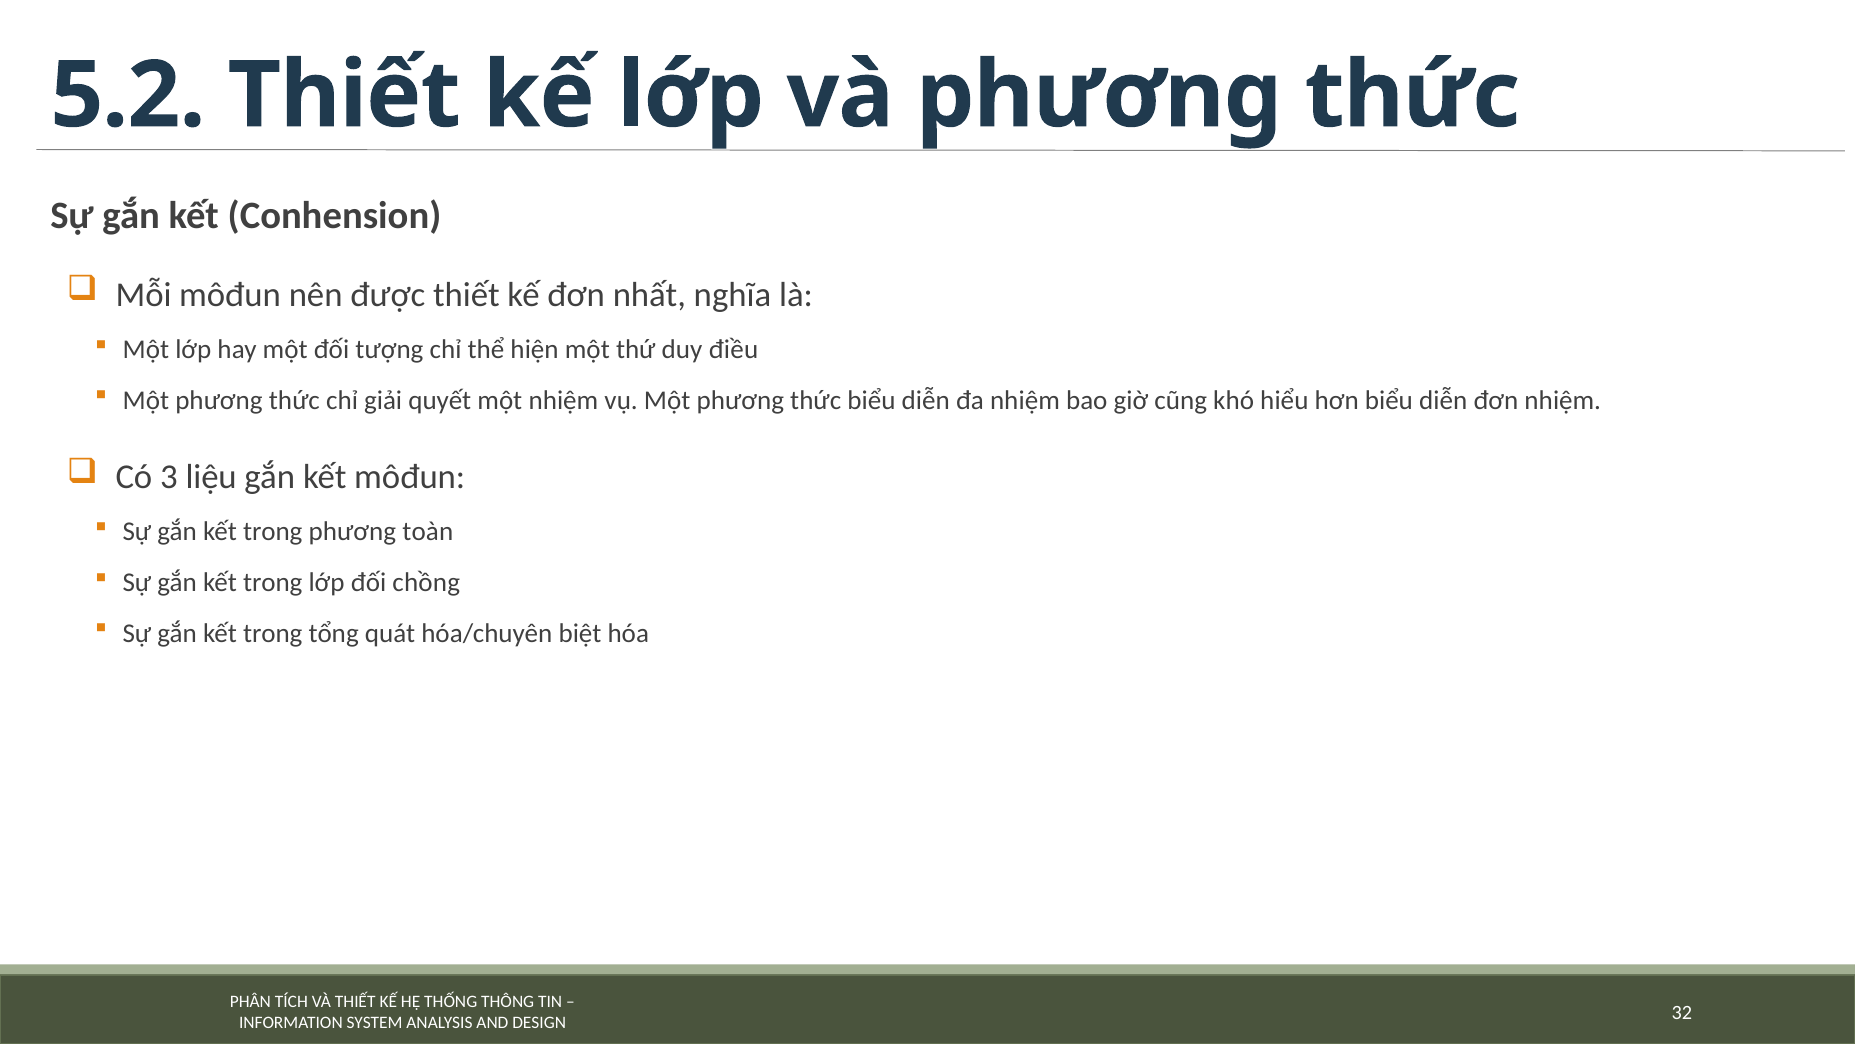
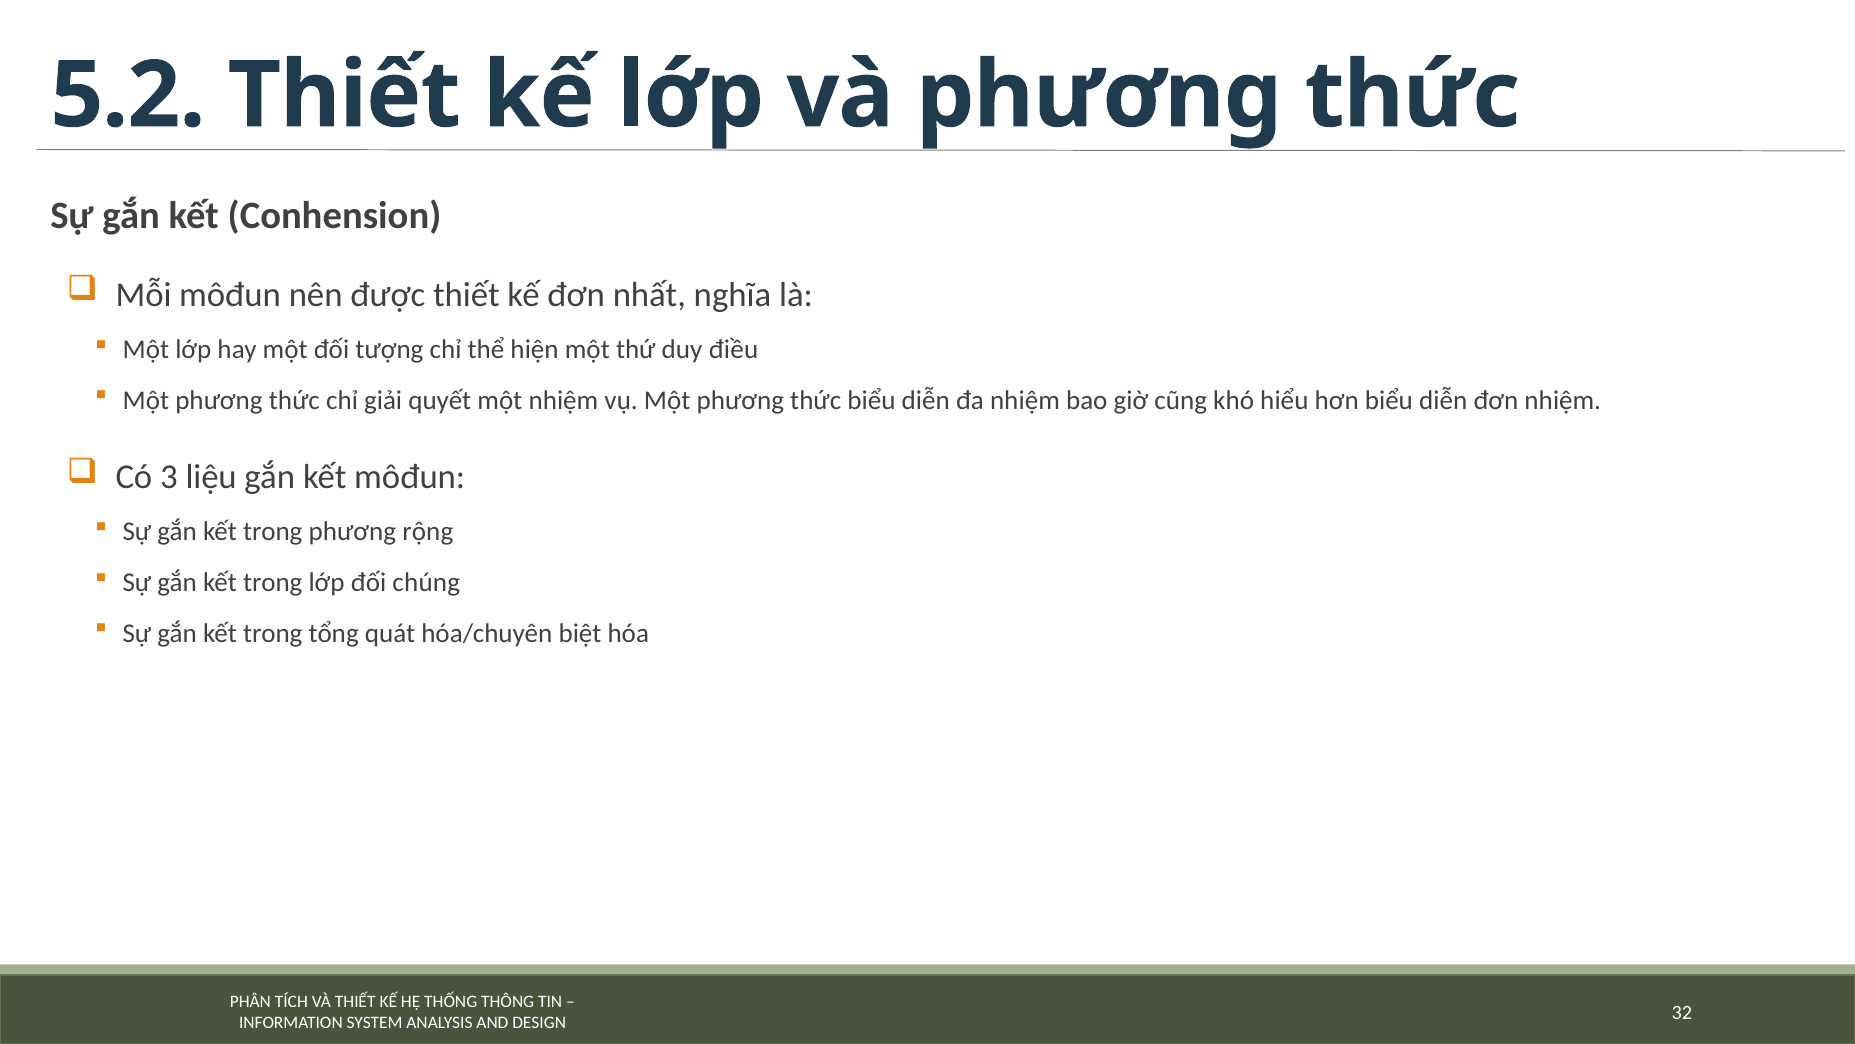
toàn: toàn -> rộng (428, 532)
chồng: chồng -> chúng (426, 582)
